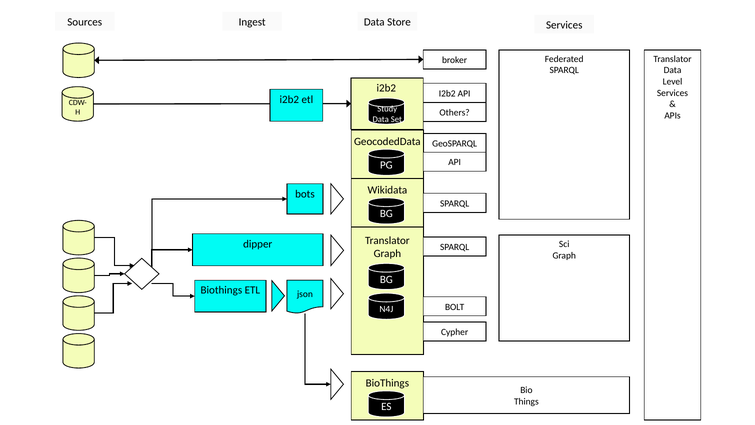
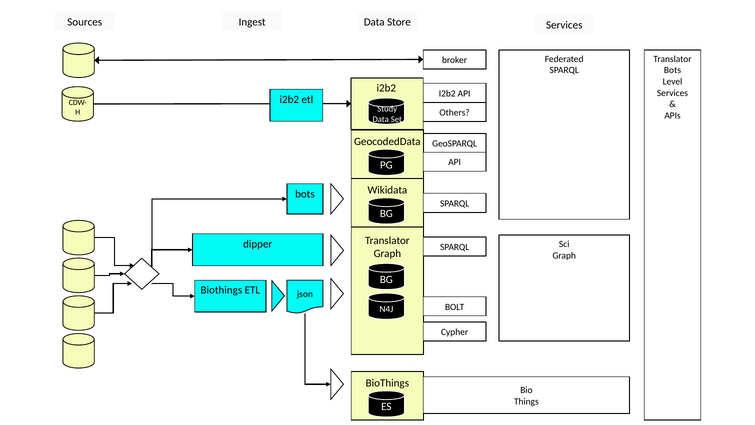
Data: Data -> Bots (672, 70)
